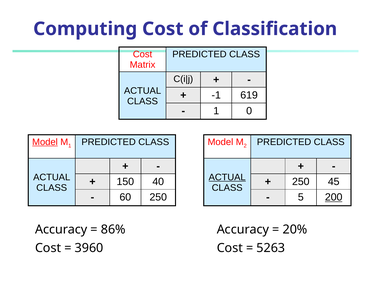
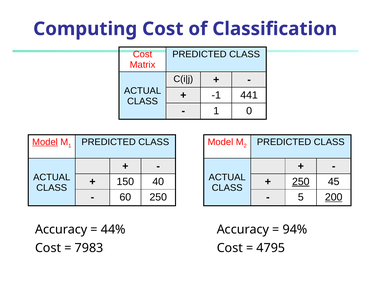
619: 619 -> 441 (249, 95)
ACTUAL underline: present -> none (227, 177)
250 underline: none -> present (301, 182)
86%: 86% -> 44% (113, 230)
20%: 20% -> 94% (295, 230)
3960: 3960 -> 7983 (89, 248)
5263: 5263 -> 4795 (271, 248)
